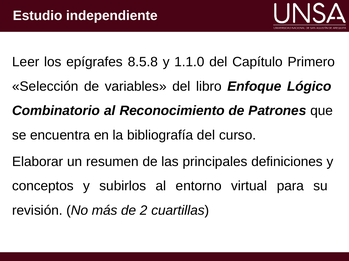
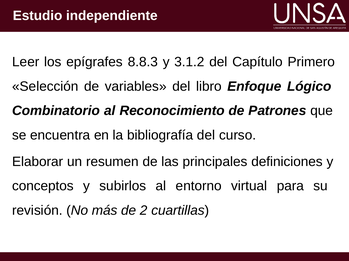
8.5.8: 8.5.8 -> 8.8.3 (143, 62)
1.1.0: 1.1.0 -> 3.1.2 (189, 62)
